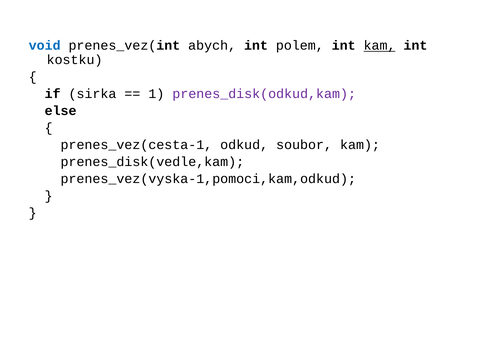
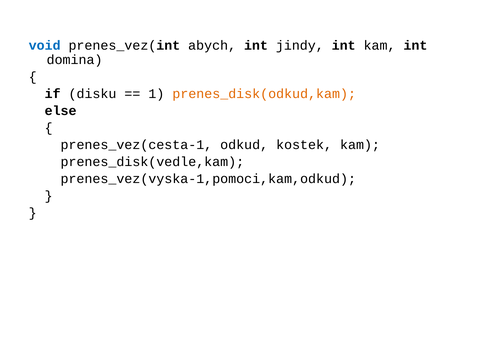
polem: polem -> jindy (300, 46)
kam underline: present -> none (380, 46)
kostku: kostku -> domina (75, 60)
sirka: sirka -> disku (92, 94)
prenes_disk(odkud,kam colour: purple -> orange (264, 94)
soubor: soubor -> kostek (304, 145)
